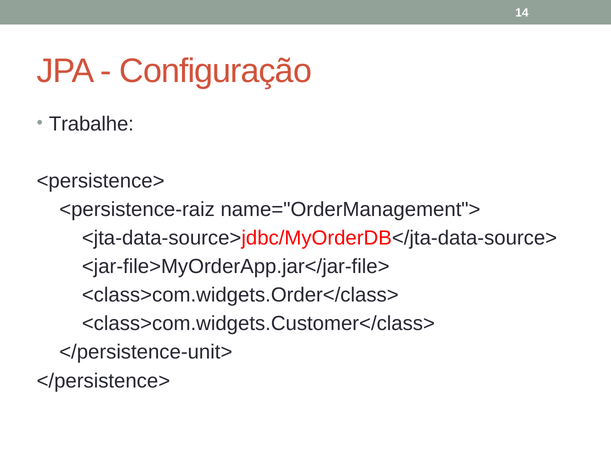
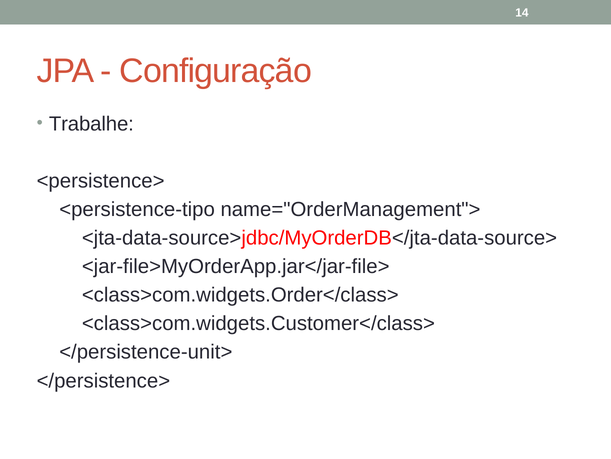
<persistence-raiz: <persistence-raiz -> <persistence-tipo (137, 209)
